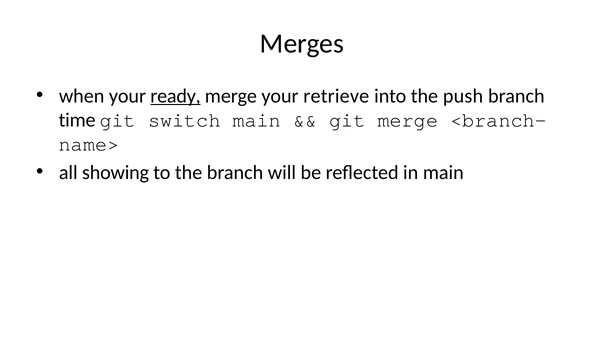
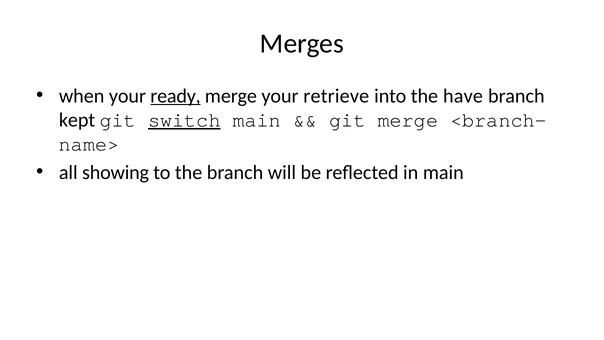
push: push -> have (463, 96)
time: time -> kept (77, 120)
switch underline: none -> present (184, 120)
